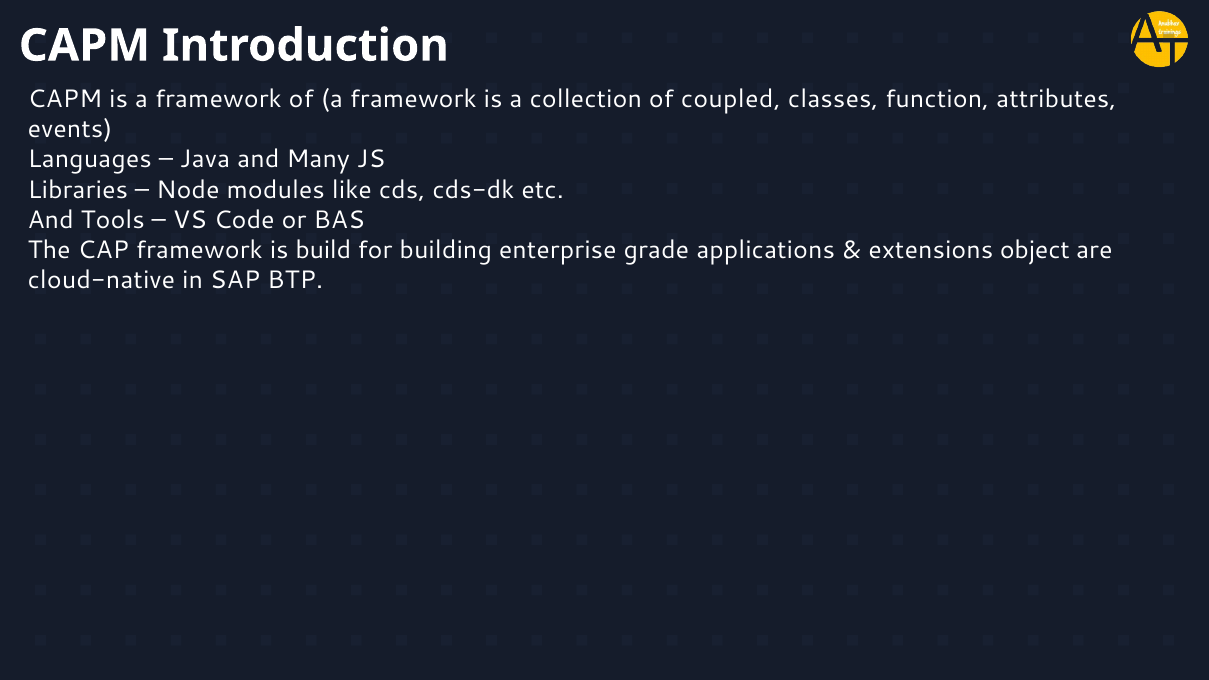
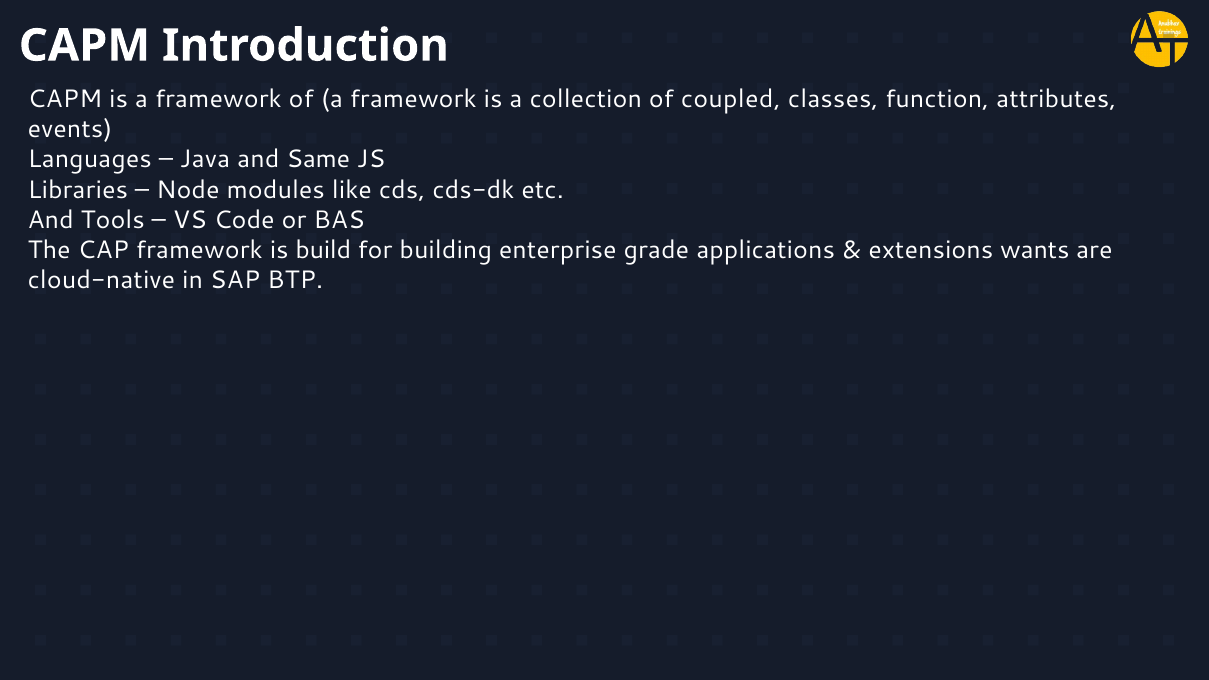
Many: Many -> Same (318, 160)
object: object -> wants (1035, 250)
